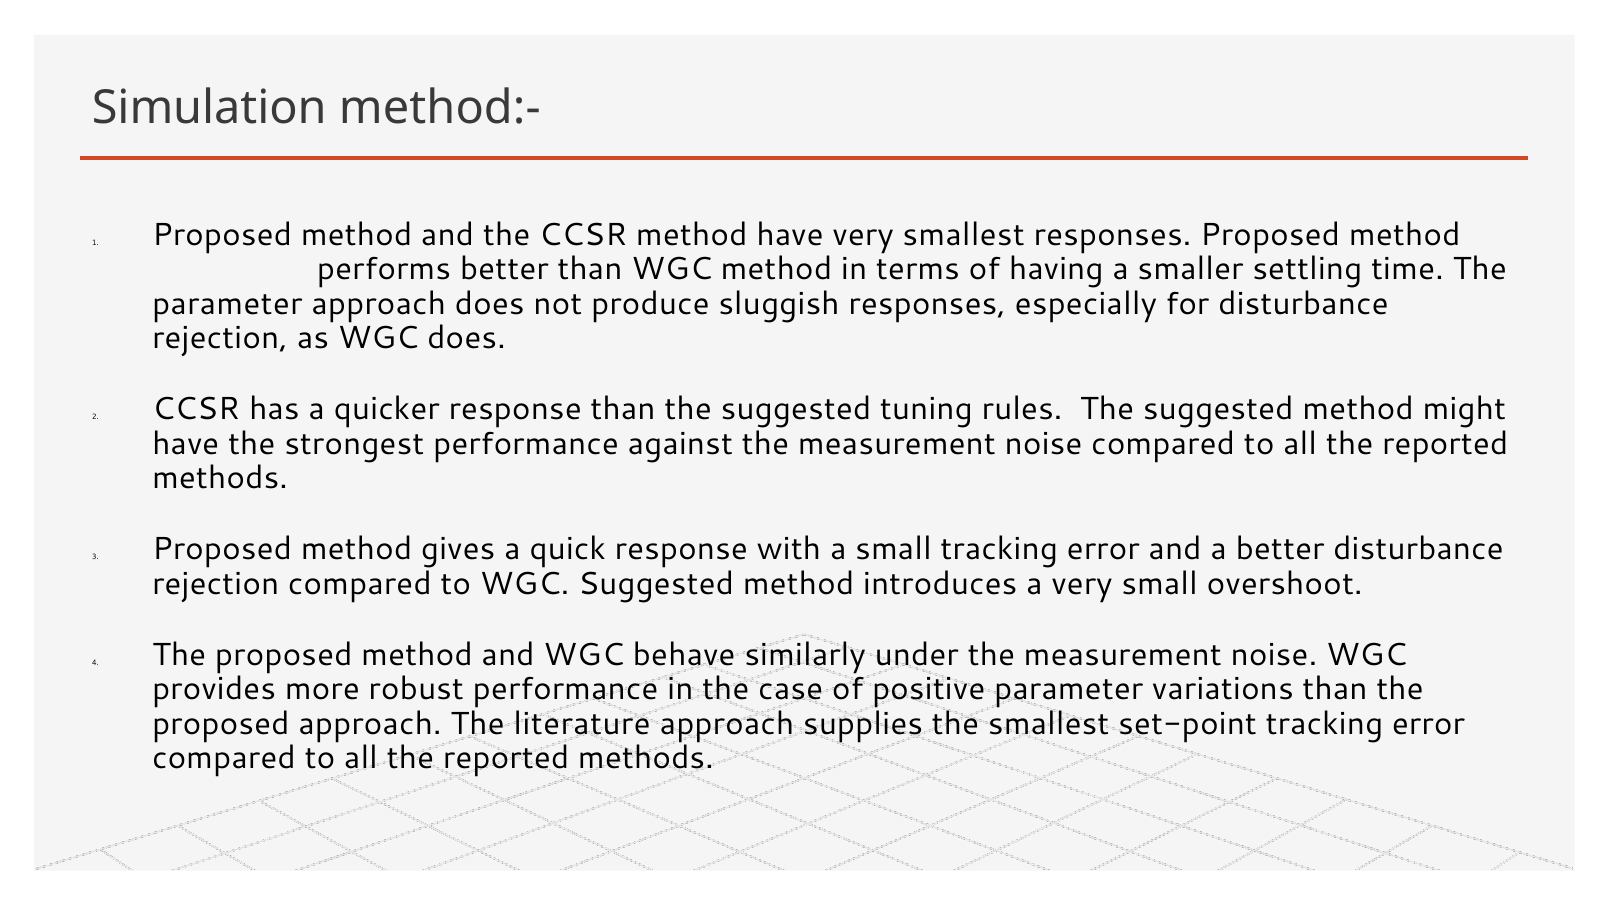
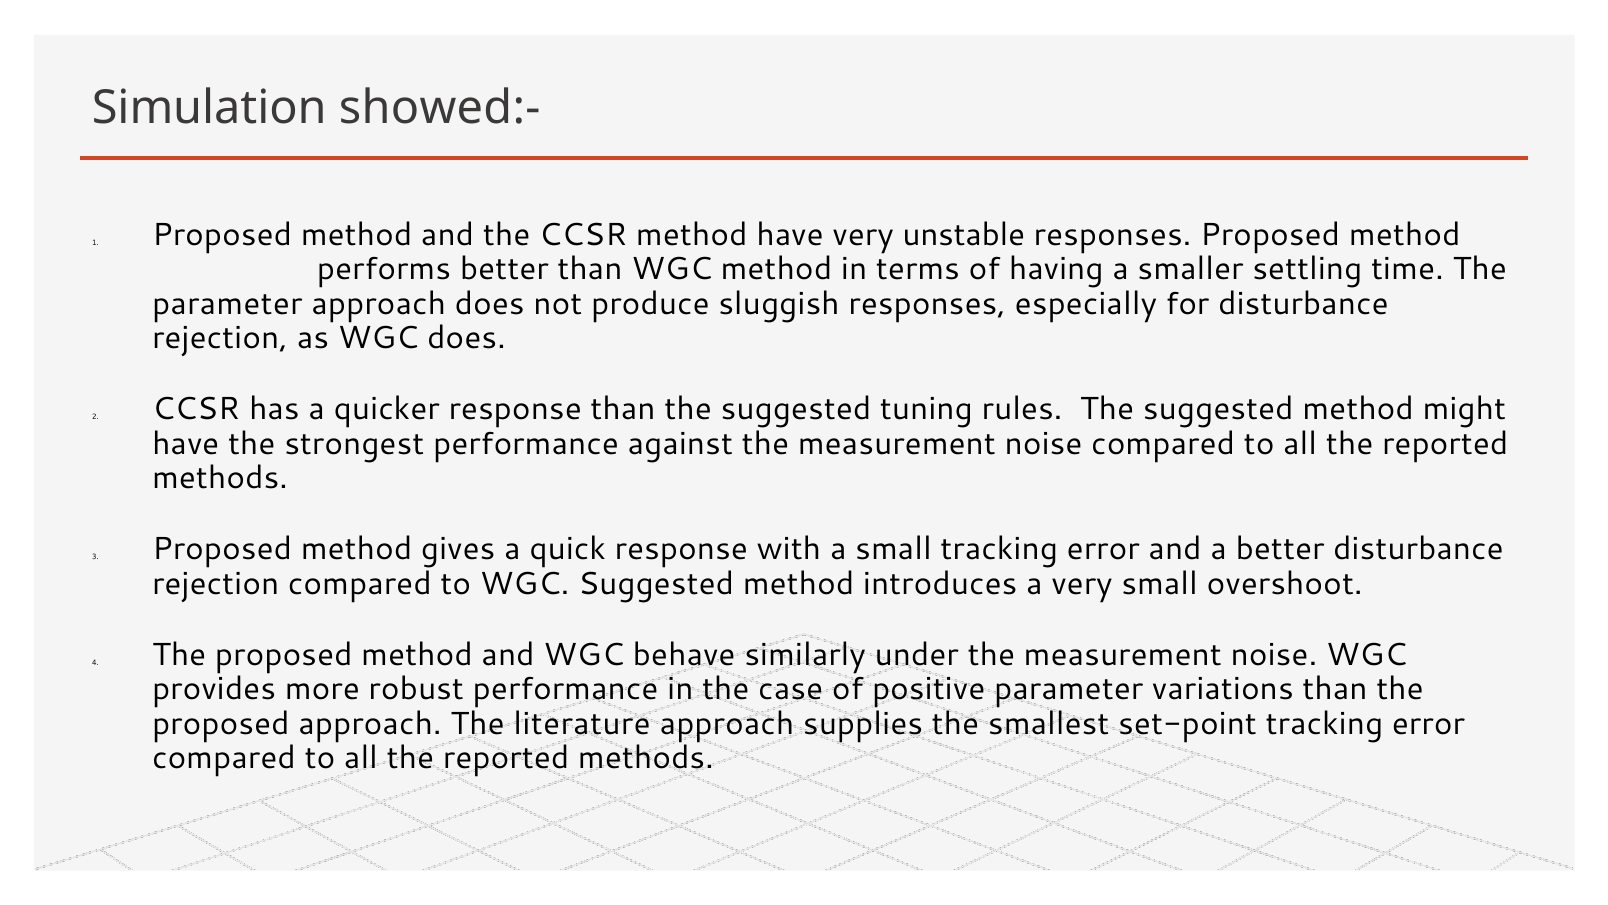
method:-: method:- -> showed:- (440, 108)
very smallest: smallest -> unstable (964, 235)
